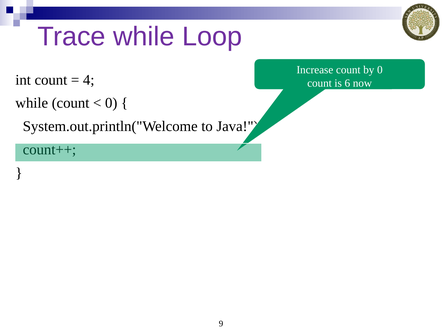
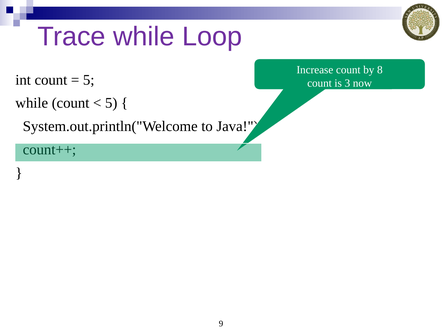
by 0: 0 -> 8 (380, 70)
4: 4 -> 5 (89, 80)
6: 6 -> 3 (347, 83)
0: 0 -> 5 (111, 103)
